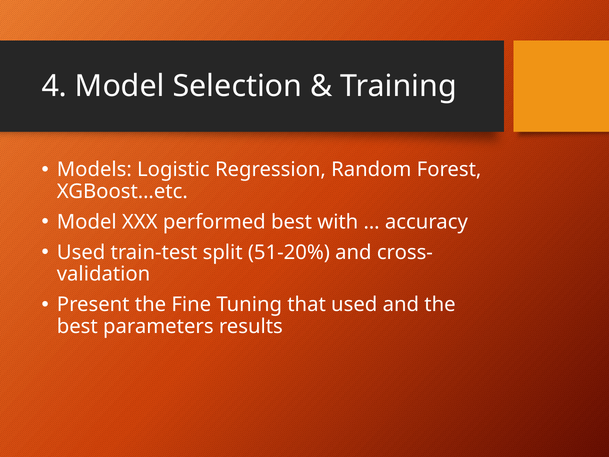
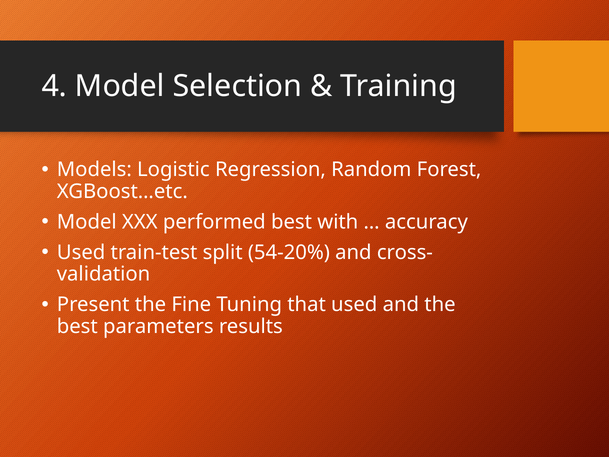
51-20%: 51-20% -> 54-20% (289, 252)
